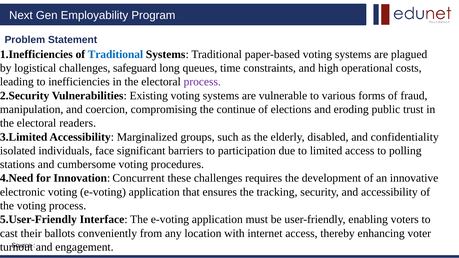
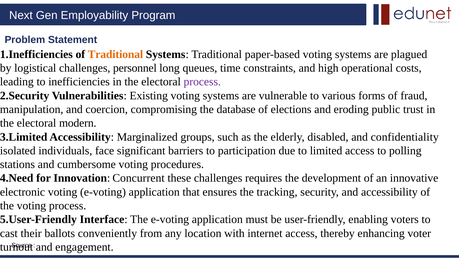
Traditional colour: blue -> orange (115, 54)
safeguard: safeguard -> personnel (135, 68)
continue: continue -> database (236, 109)
readers: readers -> modern (78, 123)
